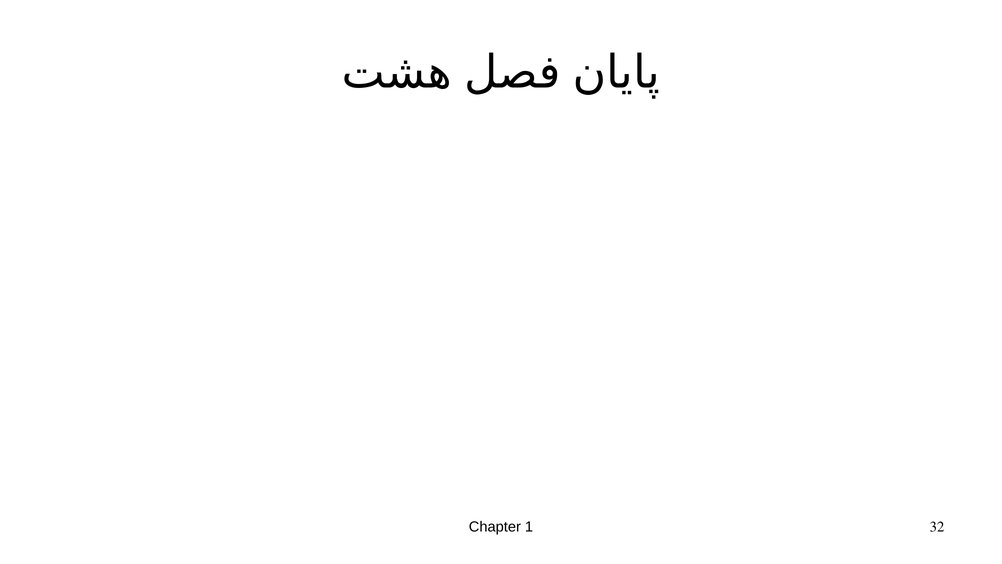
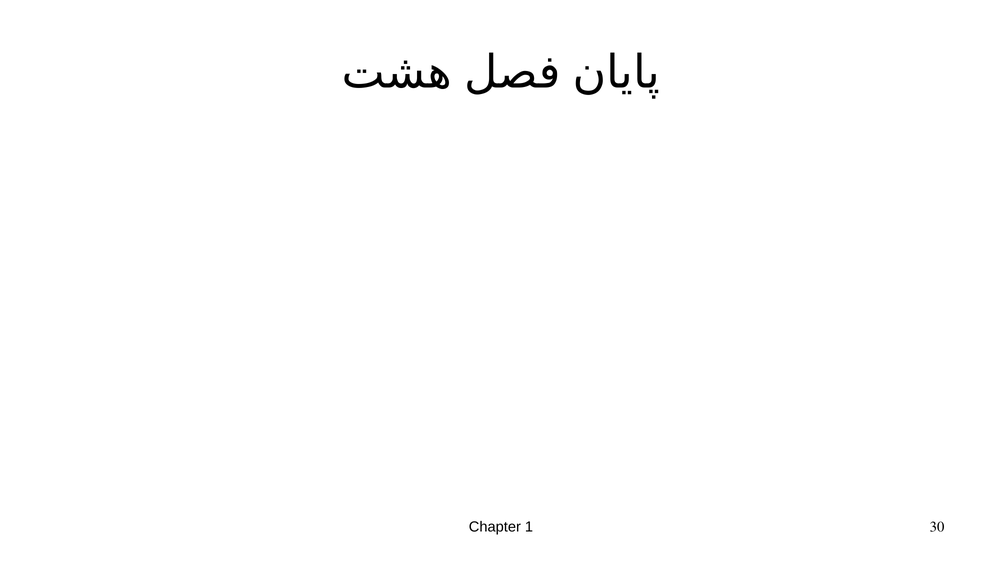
32: 32 -> 30 (937, 527)
